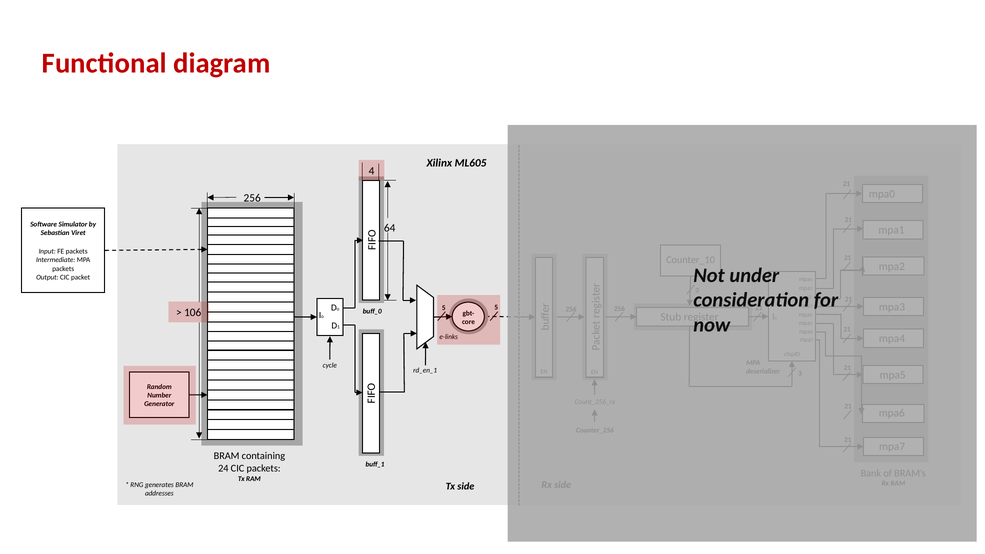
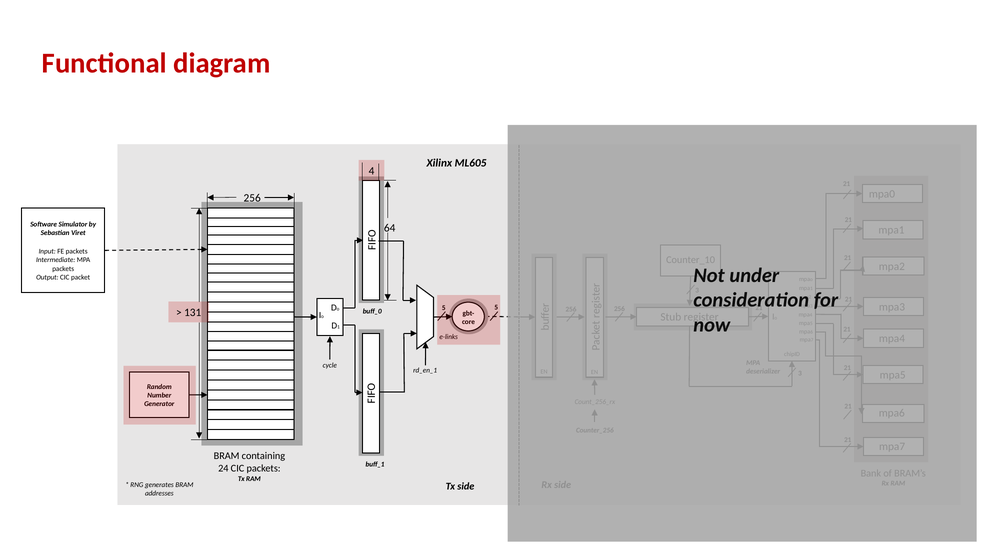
106: 106 -> 131 (193, 313)
